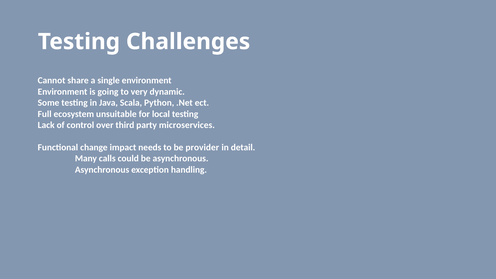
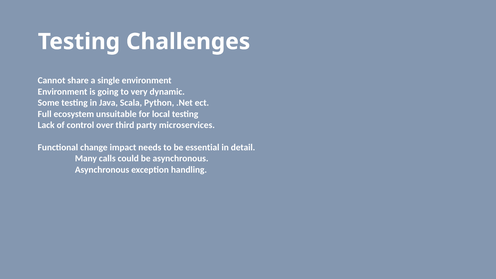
provider: provider -> essential (202, 147)
